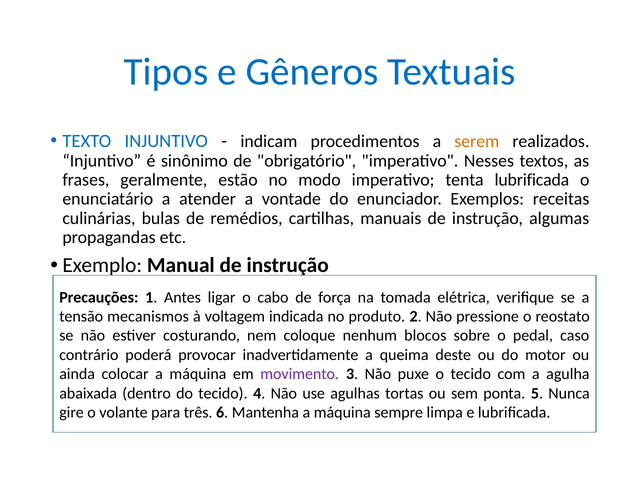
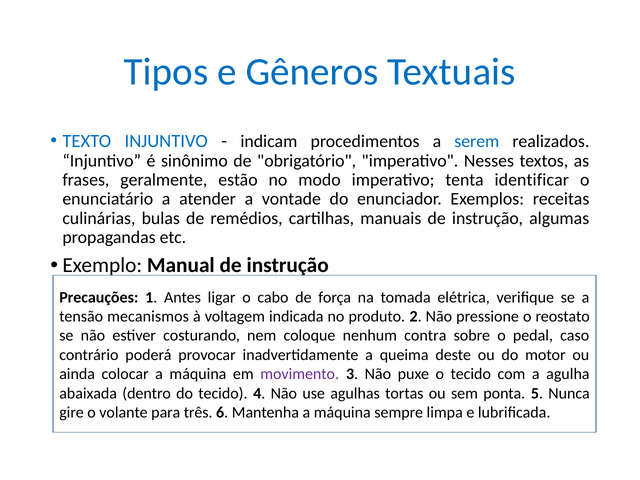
serem colour: orange -> blue (477, 141)
tenta lubrificada: lubrificada -> identificar (532, 180)
blocos: blocos -> contra (425, 336)
